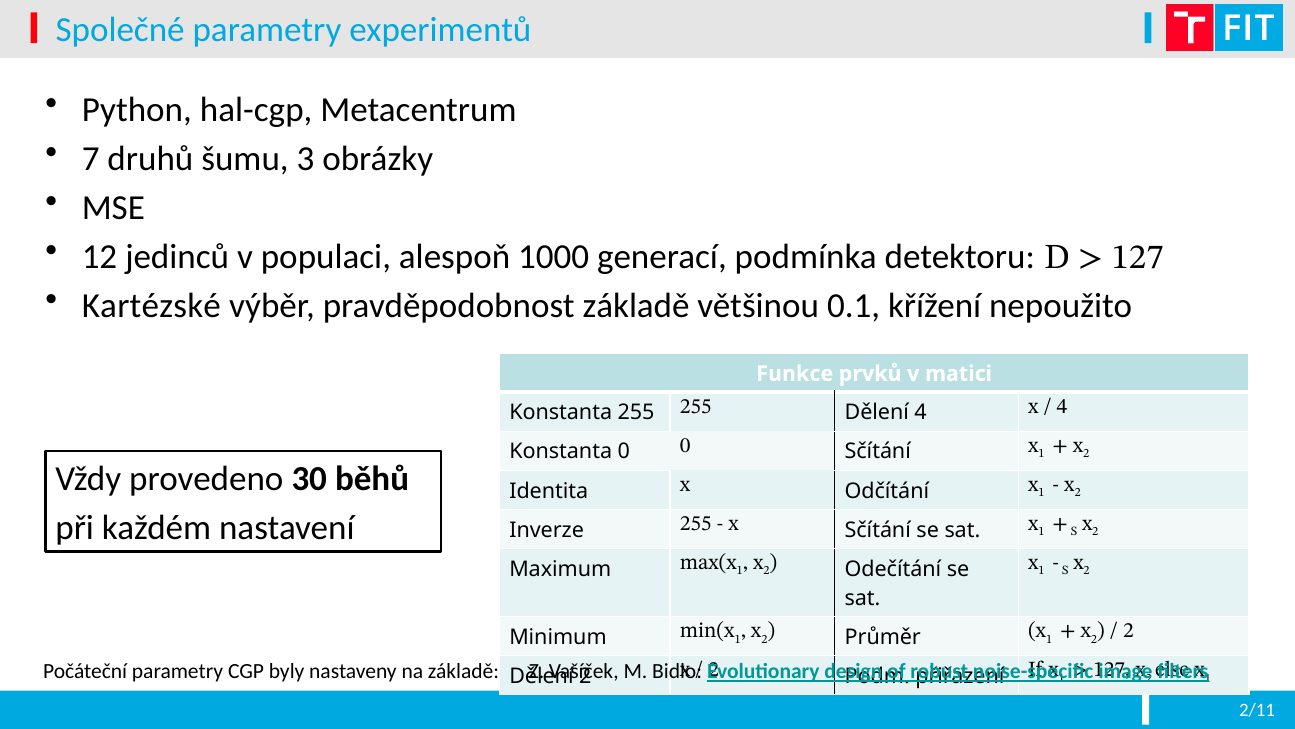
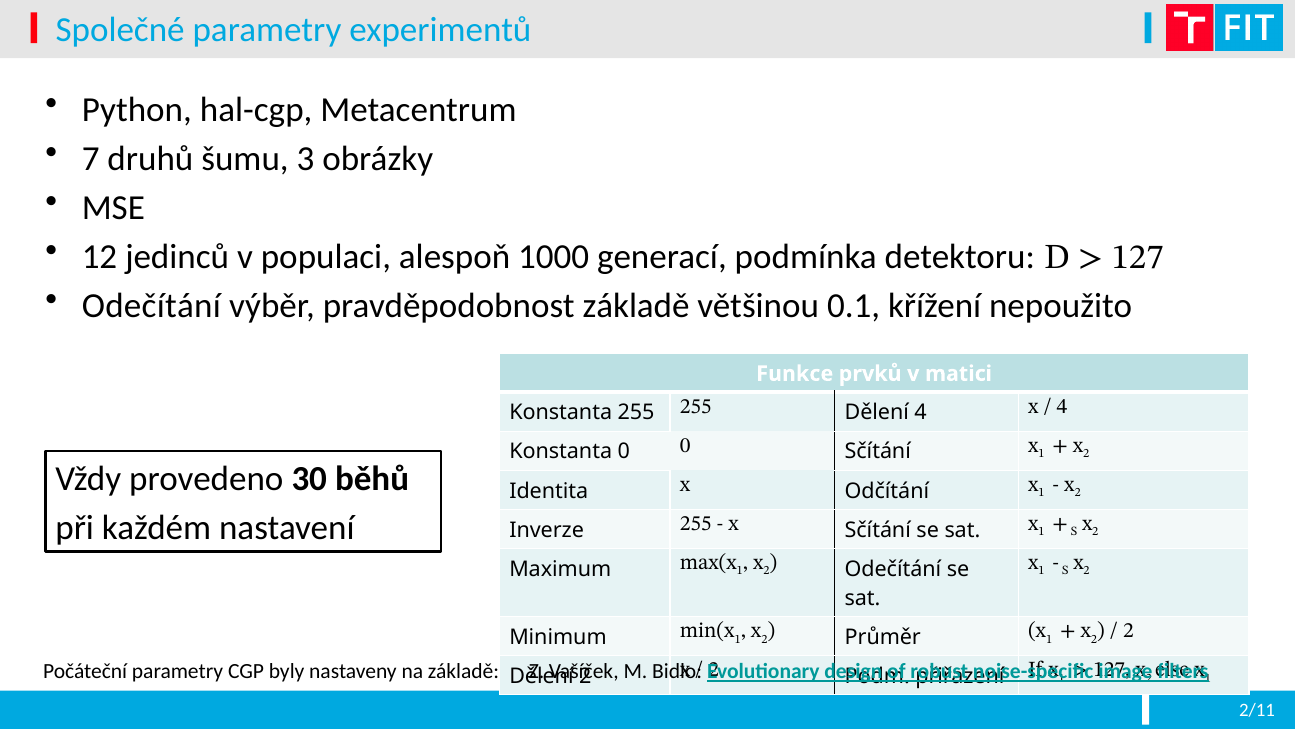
Kartézské: Kartézské -> Odečítání (151, 306)
